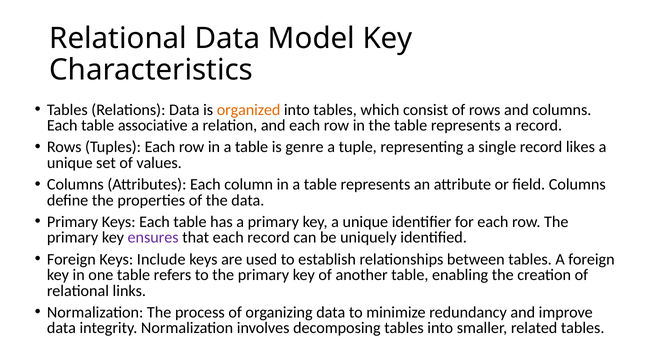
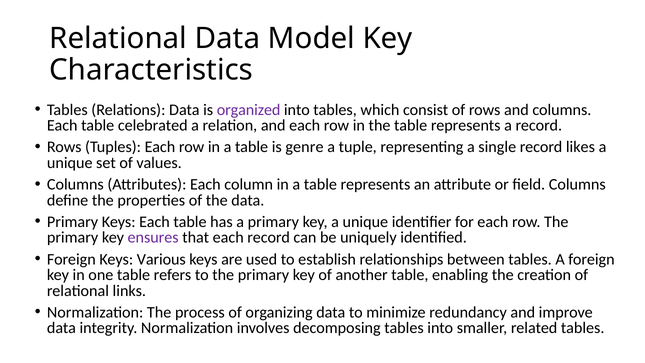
organized colour: orange -> purple (249, 110)
associative: associative -> celebrated (153, 125)
Include: Include -> Various (161, 259)
